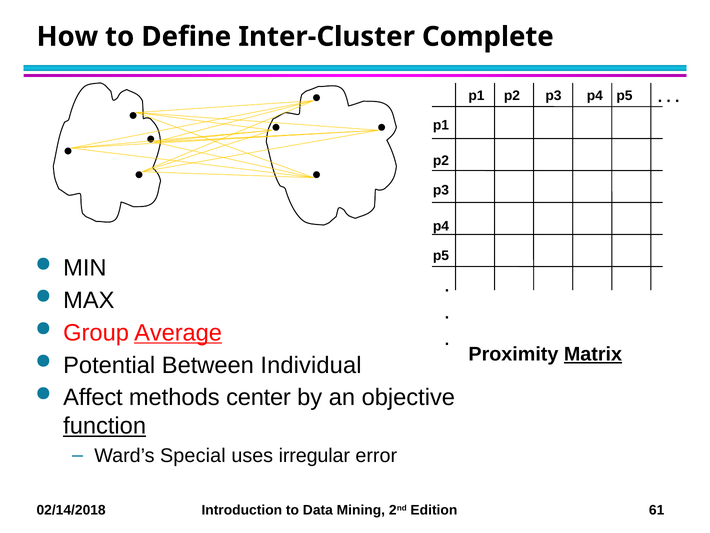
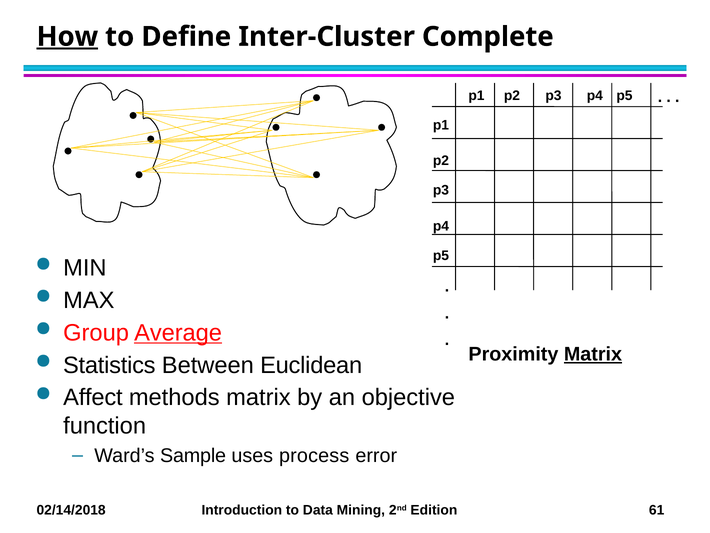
How underline: none -> present (67, 37)
Potential: Potential -> Statistics (109, 365)
Individual: Individual -> Euclidean (311, 365)
methods center: center -> matrix (258, 397)
function underline: present -> none (105, 426)
Special: Special -> Sample (193, 455)
irregular: irregular -> process (314, 455)
